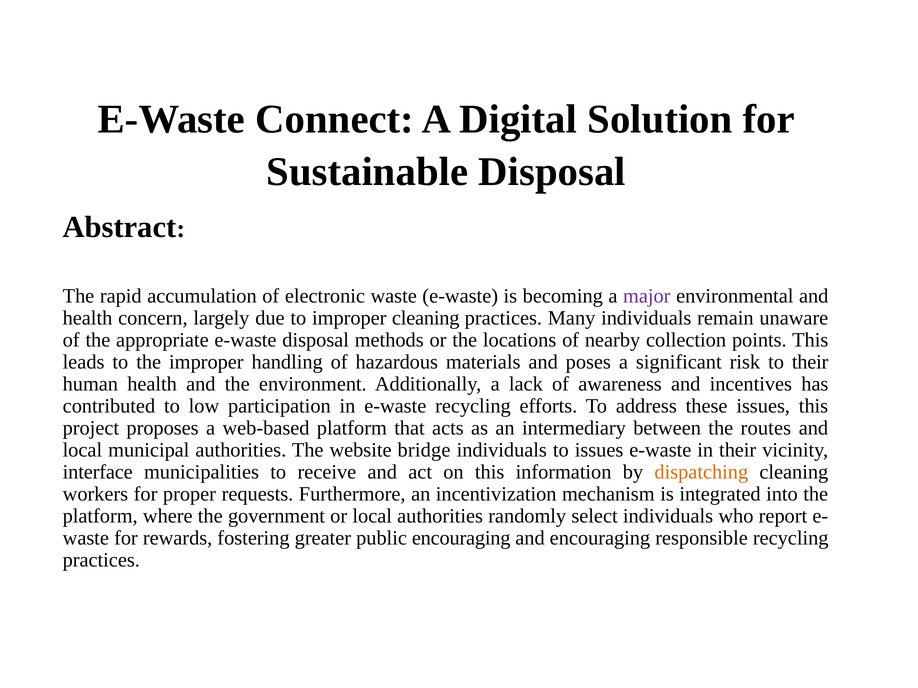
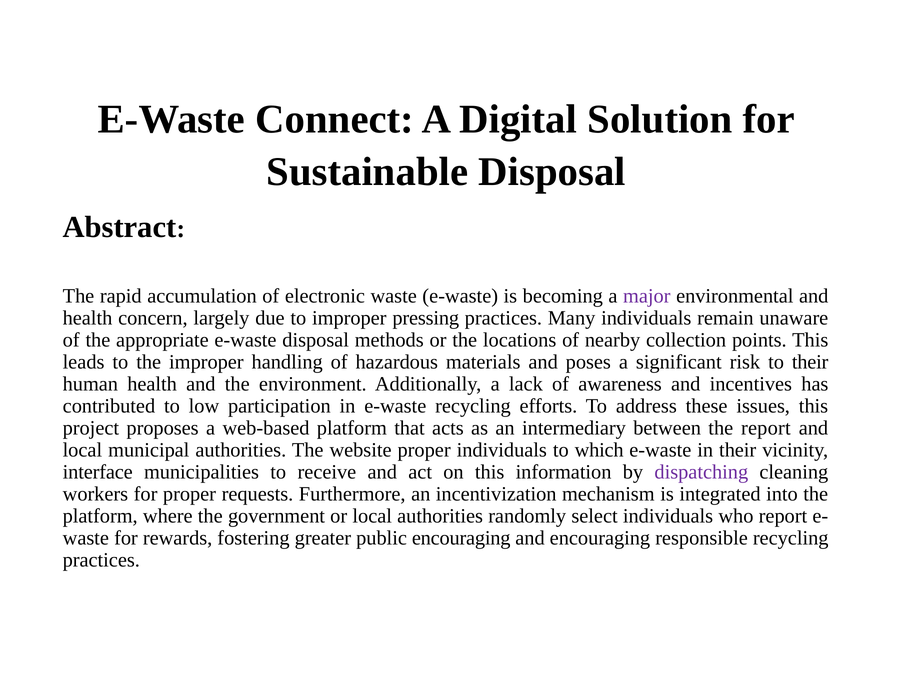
improper cleaning: cleaning -> pressing (426, 318)
the routes: routes -> report (766, 428)
website bridge: bridge -> proper (424, 450)
to issues: issues -> which (599, 450)
dispatching colour: orange -> purple (701, 472)
